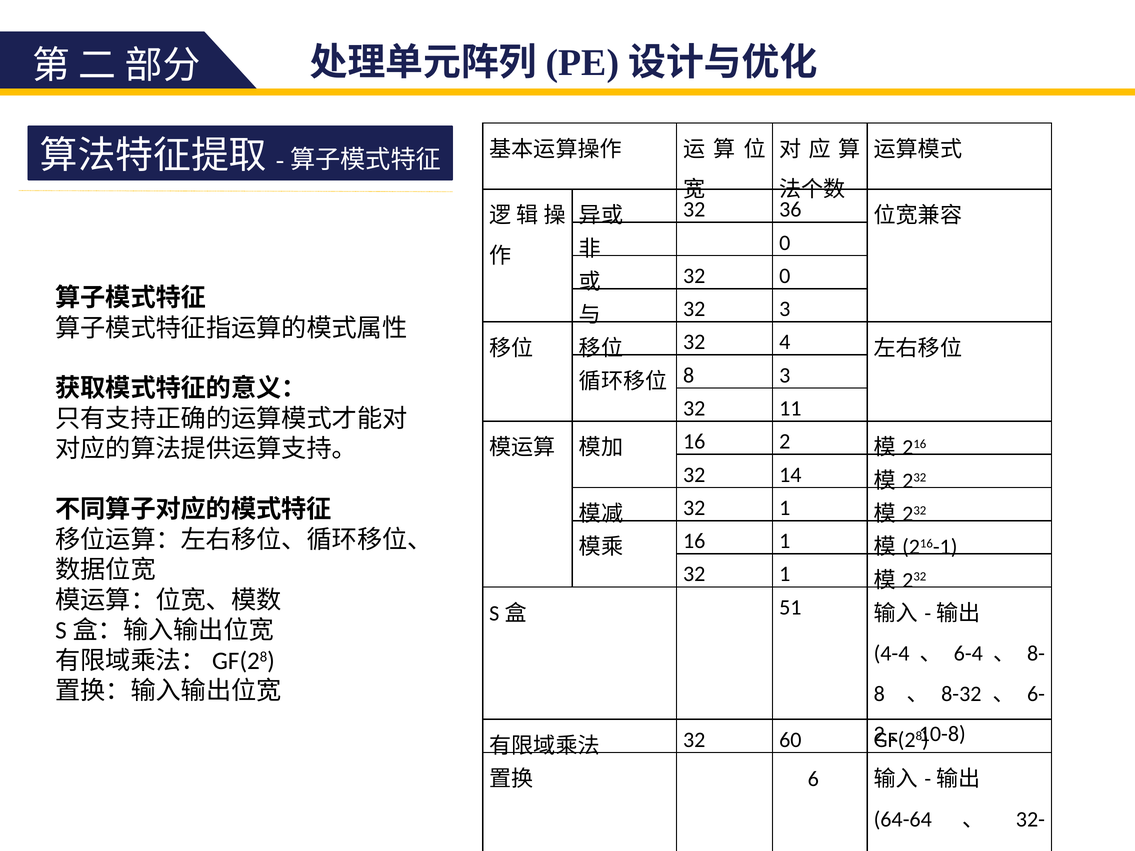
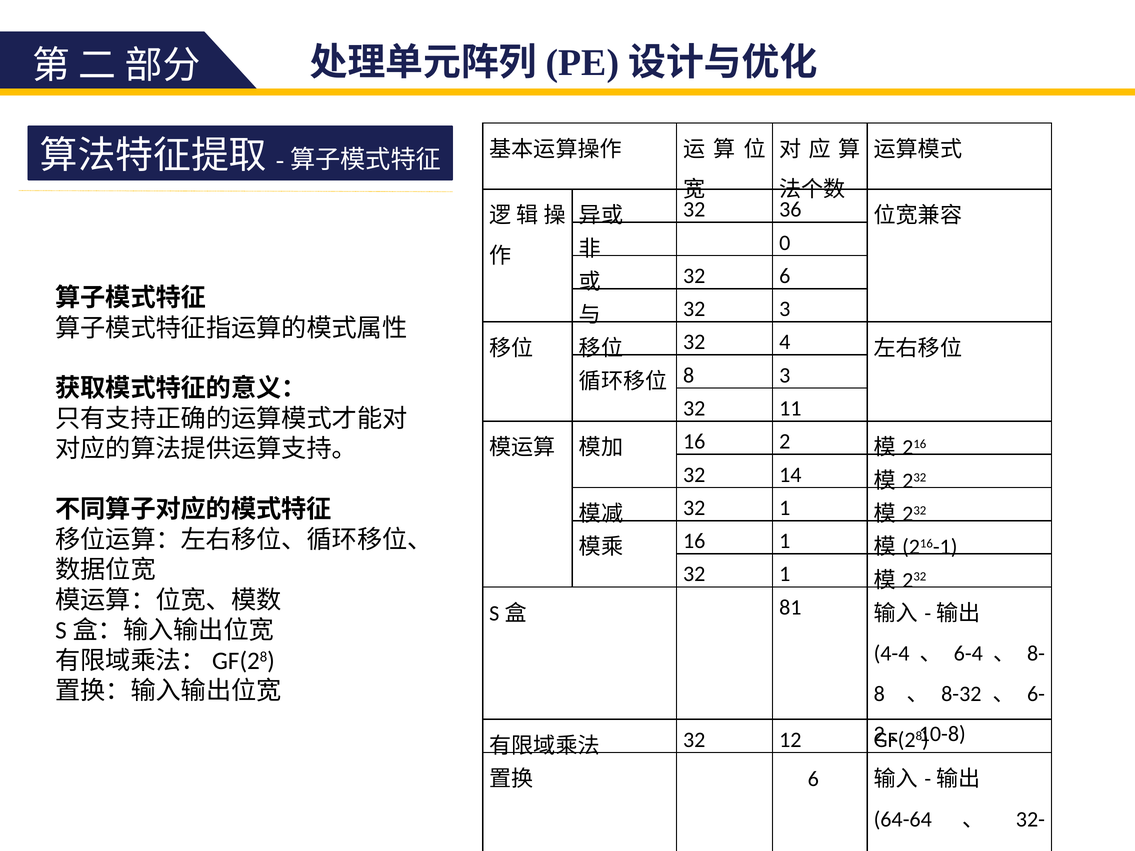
32 0: 0 -> 6 (785, 276)
51: 51 -> 81 (790, 608)
60: 60 -> 12 (790, 740)
